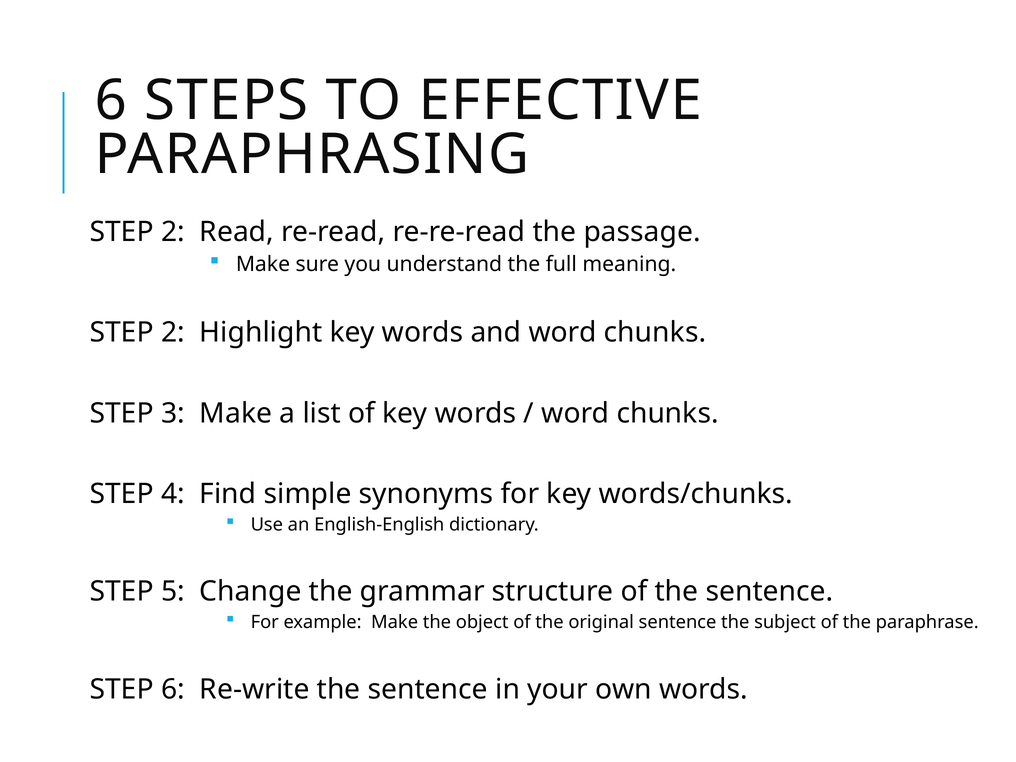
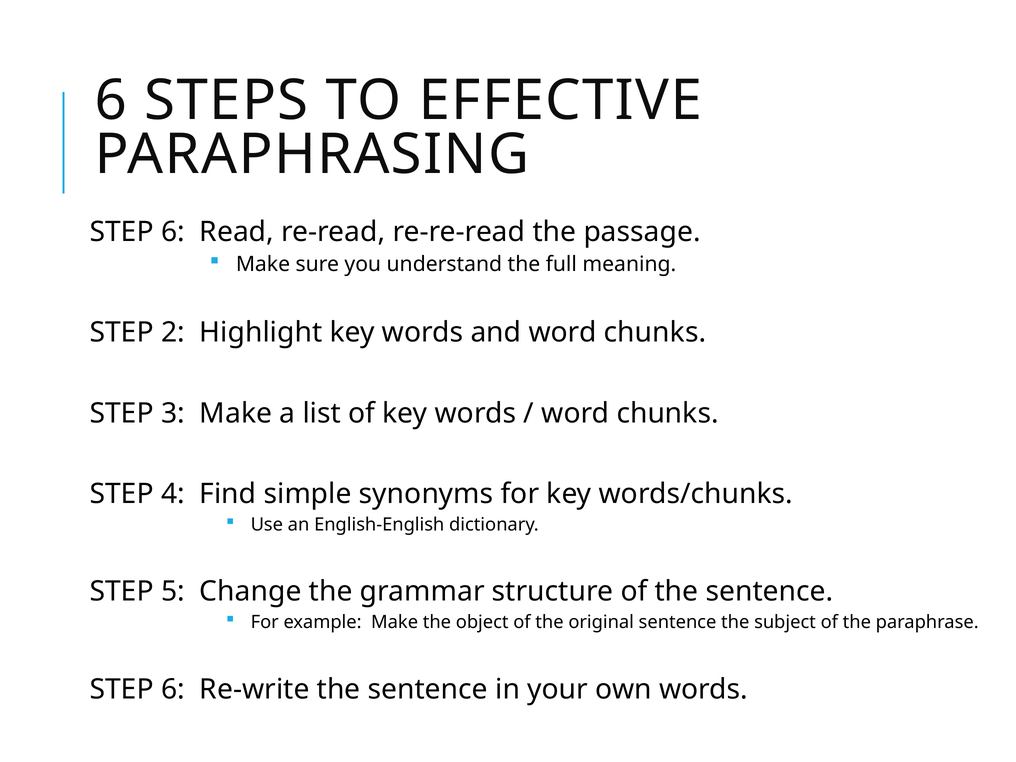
2: 2 -> 6 (173, 232)
